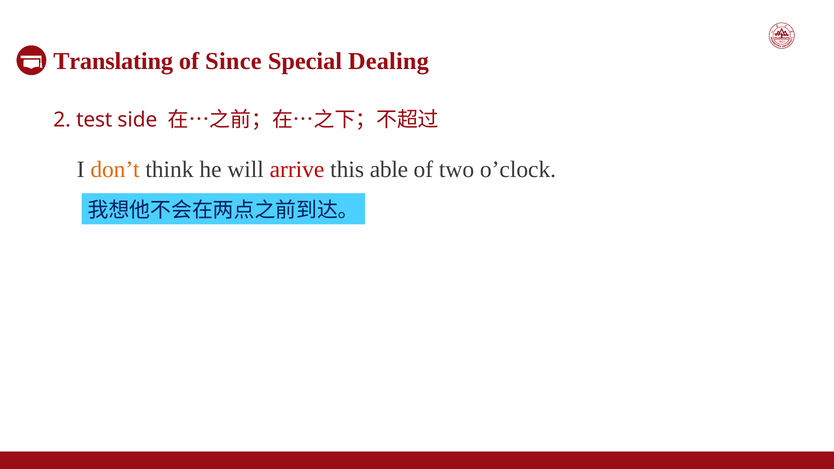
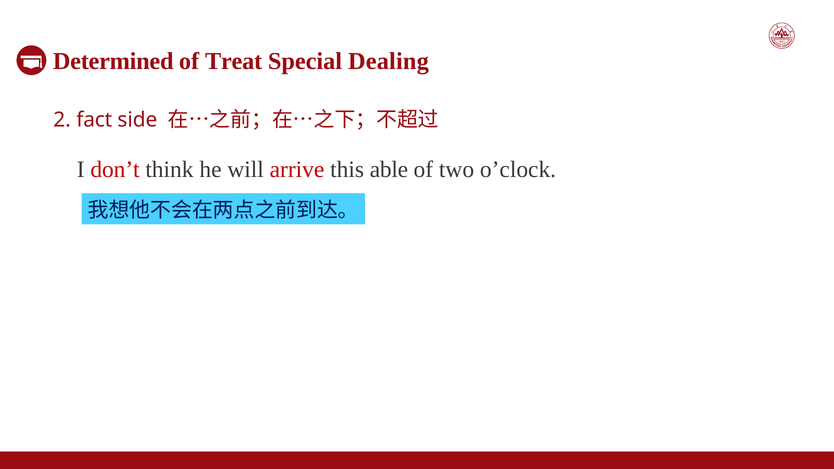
Translating: Translating -> Determined (113, 61)
Since: Since -> Treat (234, 61)
test: test -> fact (94, 120)
don’t colour: orange -> red (115, 169)
